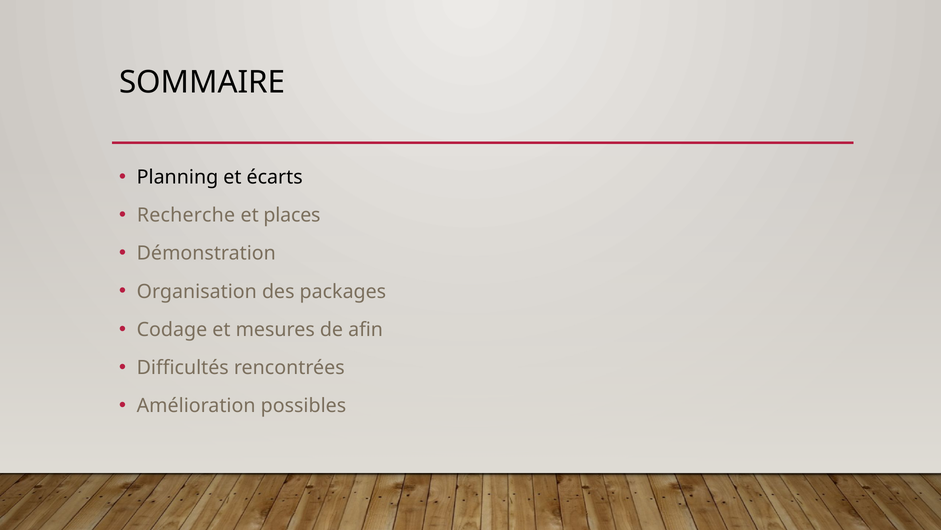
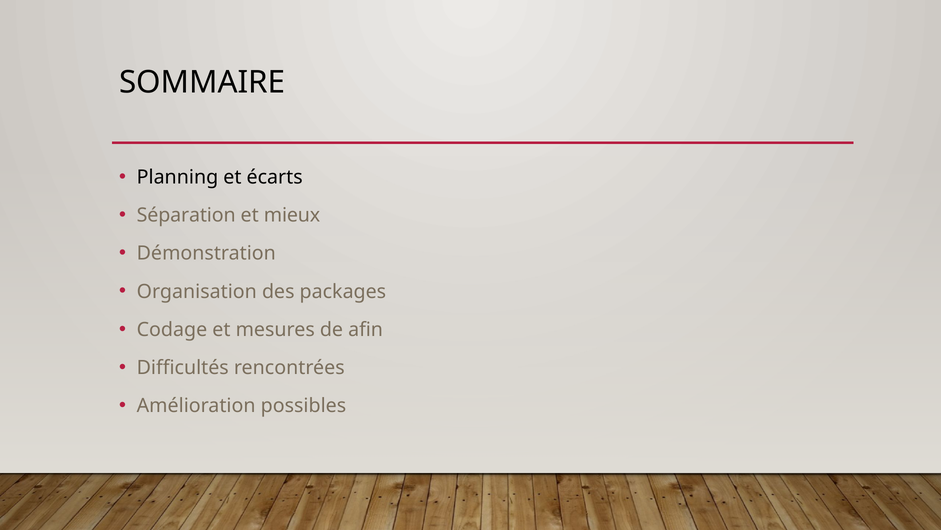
Recherche: Recherche -> Séparation (186, 215)
places: places -> mieux (292, 215)
